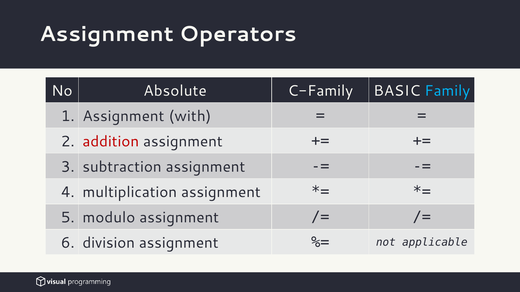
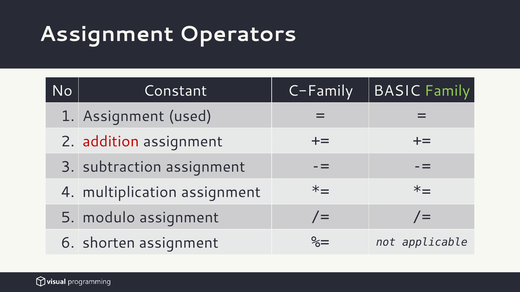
Absolute: Absolute -> Constant (175, 91)
Family colour: light blue -> light green (447, 91)
with: with -> used (190, 116)
division: division -> shorten (109, 243)
